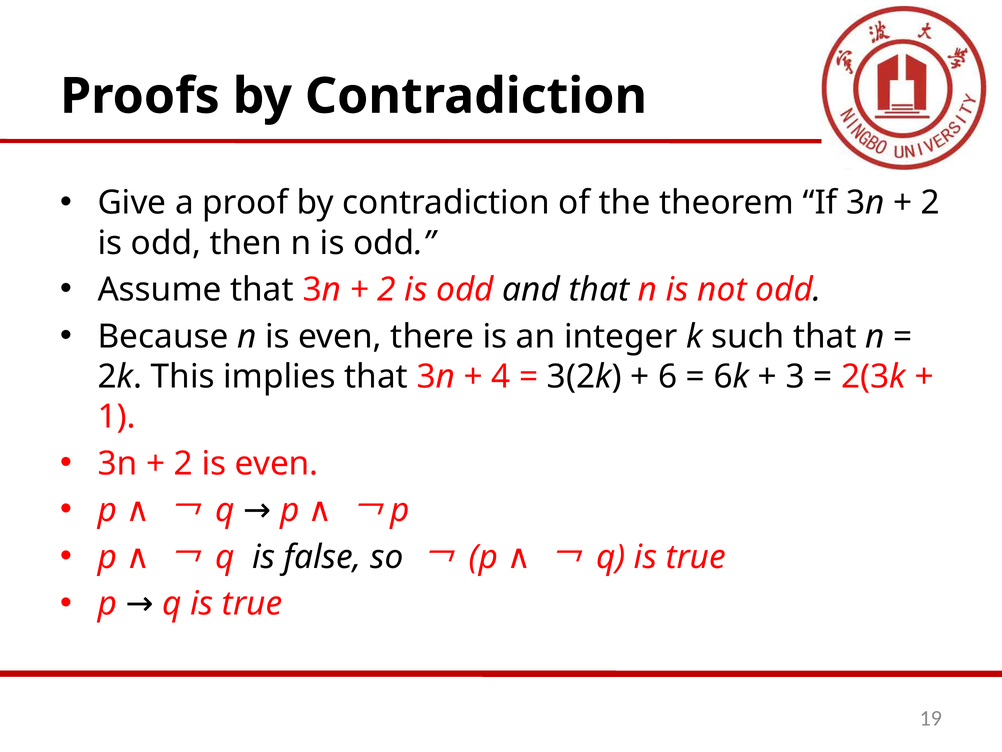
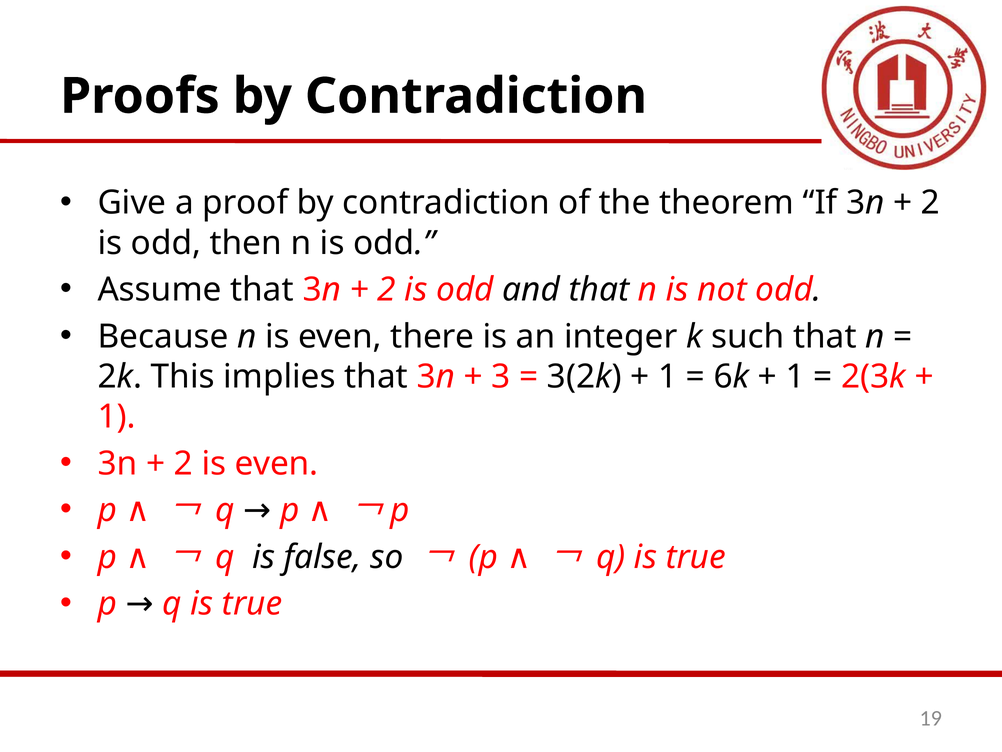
4: 4 -> 3 (501, 376)
6: 6 -> 1 (668, 376)
3: 3 -> 1 (795, 376)
